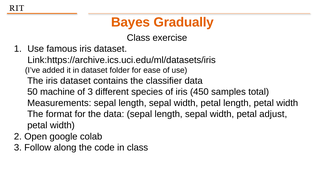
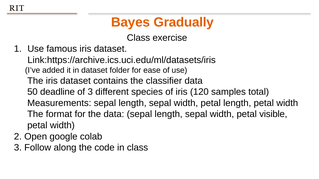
machine: machine -> deadline (57, 92)
450: 450 -> 120 (199, 92)
adjust: adjust -> visible (273, 114)
